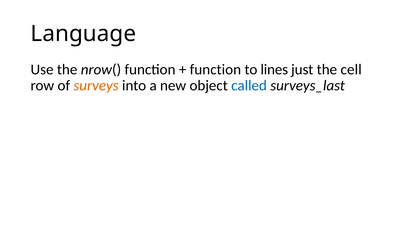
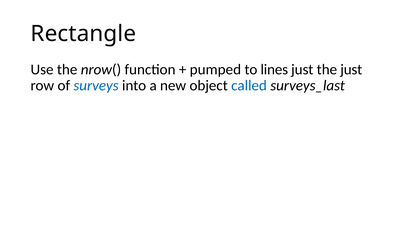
Language: Language -> Rectangle (83, 34)
function: function -> pumped (215, 70)
the cell: cell -> just (351, 70)
surveys colour: orange -> blue (96, 86)
